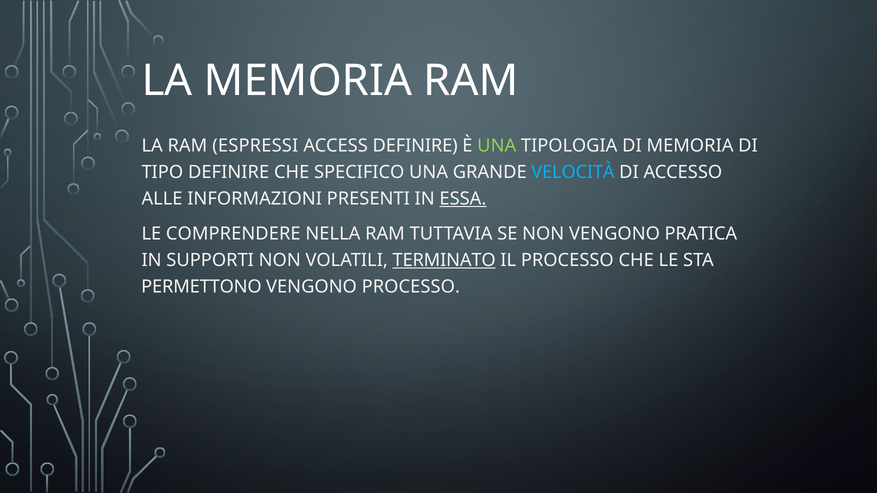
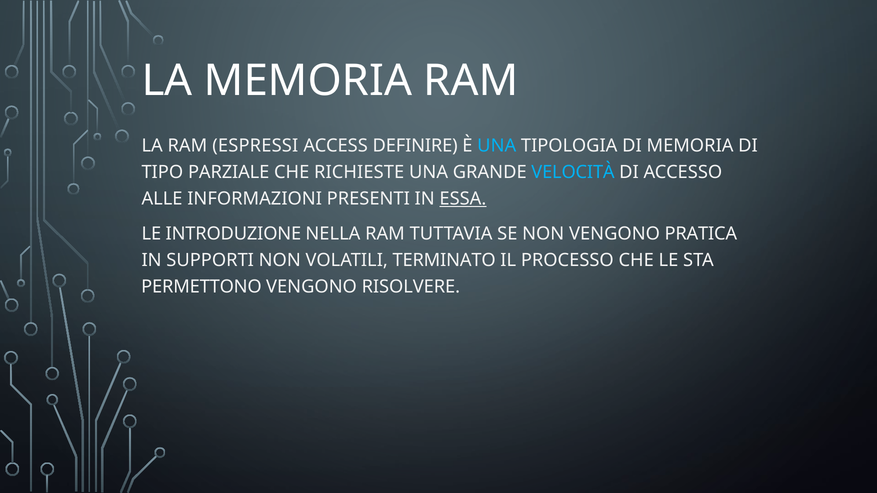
UNA colour: light green -> light blue (497, 146)
TIPO DEFINIRE: DEFINIRE -> PARZIALE (229, 172)
SPECIFICO: SPECIFICO -> RICHIESTE (359, 172)
COMPRENDERE: COMPRENDERE -> INTRODUZIONE (233, 234)
TERMINATO underline: present -> none (444, 260)
VENGONO PROCESSO: PROCESSO -> RISOLVERE (411, 287)
